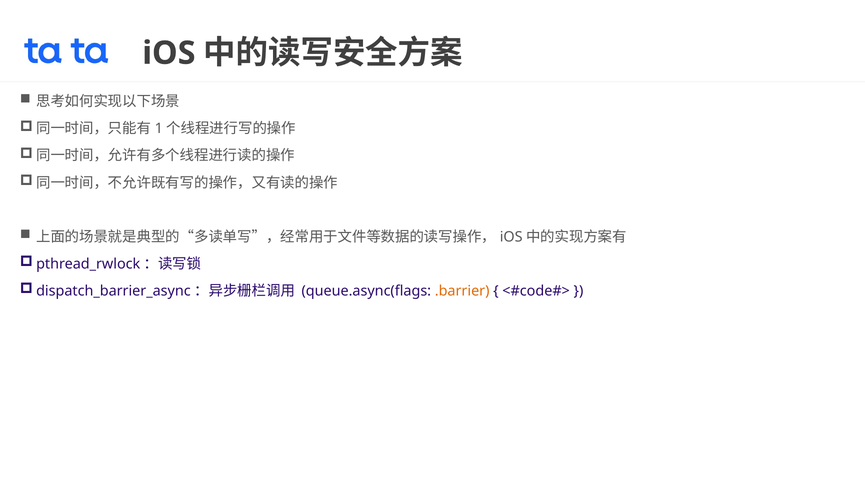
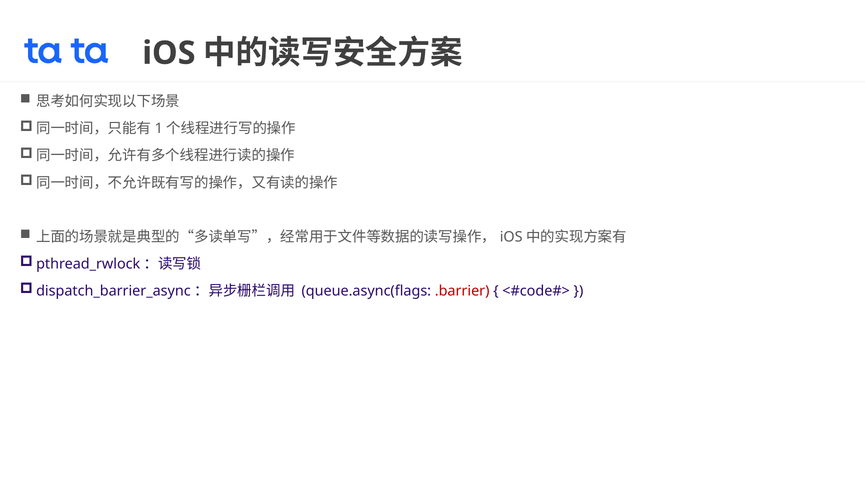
.barrier colour: orange -> red (462, 291)
